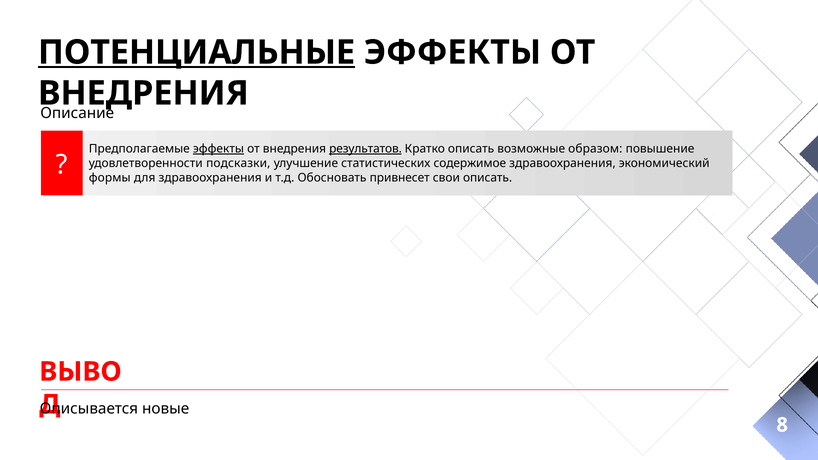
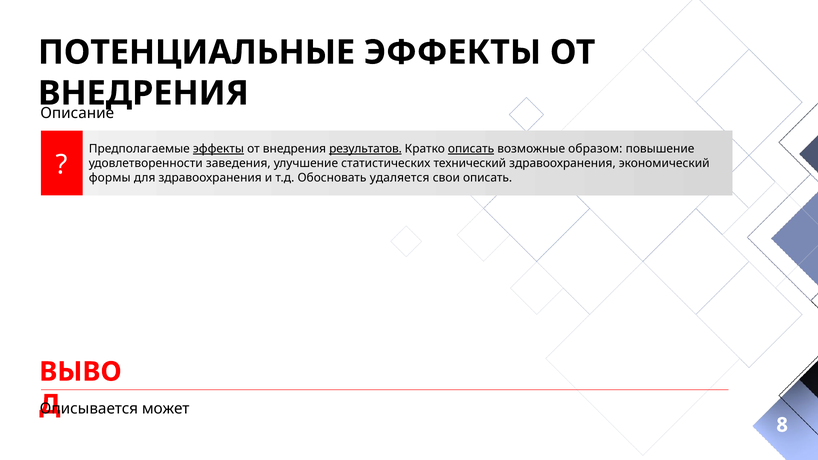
ПОТЕНЦИАЛЬНЫЕ underline: present -> none (197, 52)
описать underline: none -> present (471, 149)
подсказки: подсказки -> заведения (238, 163)
содержимое: содержимое -> технический (470, 163)
привнесет: привнесет -> удаляется (400, 178)
новые: новые -> может (166, 409)
